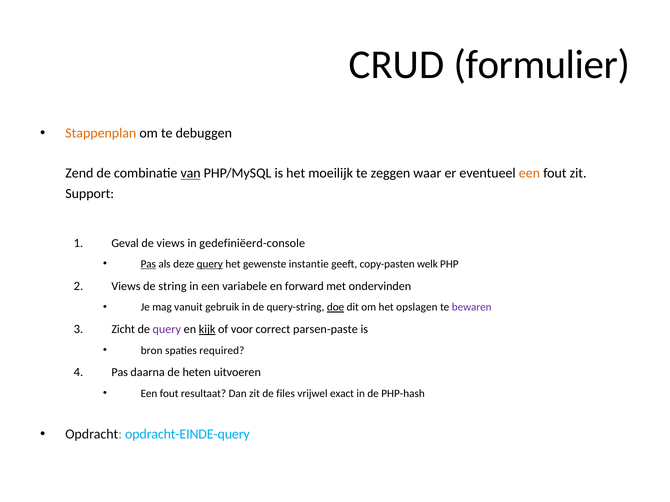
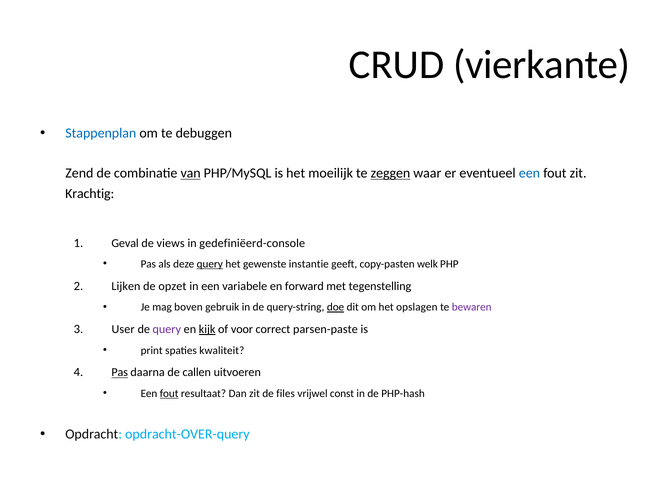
formulier: formulier -> vierkante (542, 65)
Stappenplan colour: orange -> blue (101, 133)
zeggen underline: none -> present (391, 173)
een colour: orange -> blue (529, 173)
Support: Support -> Krachtig (90, 194)
Pas underline: present -> none (148, 264)
Views: Views -> Lijken (126, 286)
string: string -> opzet (172, 286)
ondervinden: ondervinden -> tegenstelling (380, 286)
vanuit: vanuit -> boven (188, 307)
Zicht: Zicht -> User (123, 330)
bron: bron -> print (152, 351)
required: required -> kwaliteit (222, 351)
Pas underline: none -> present (120, 373)
heten: heten -> callen (197, 373)
fout underline: none -> present (169, 394)
exact: exact -> const (342, 394)
opdracht-EINDE-query: opdracht-EINDE-query -> opdracht-OVER-query (187, 435)
